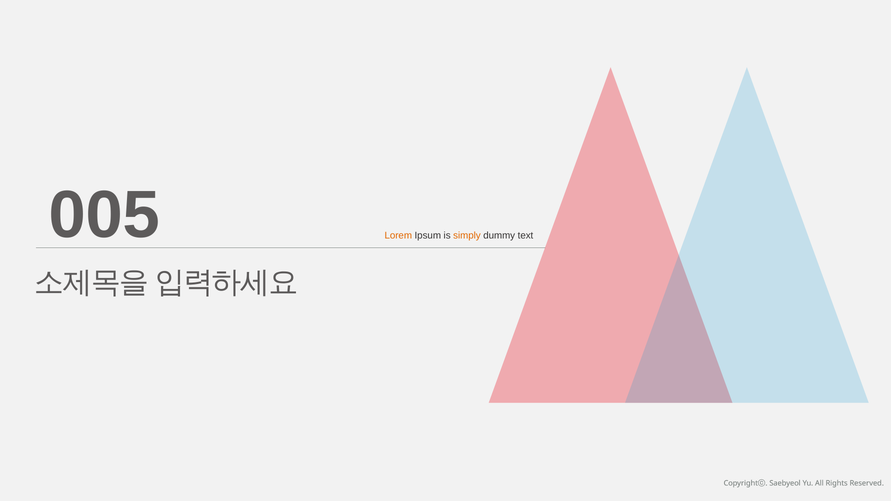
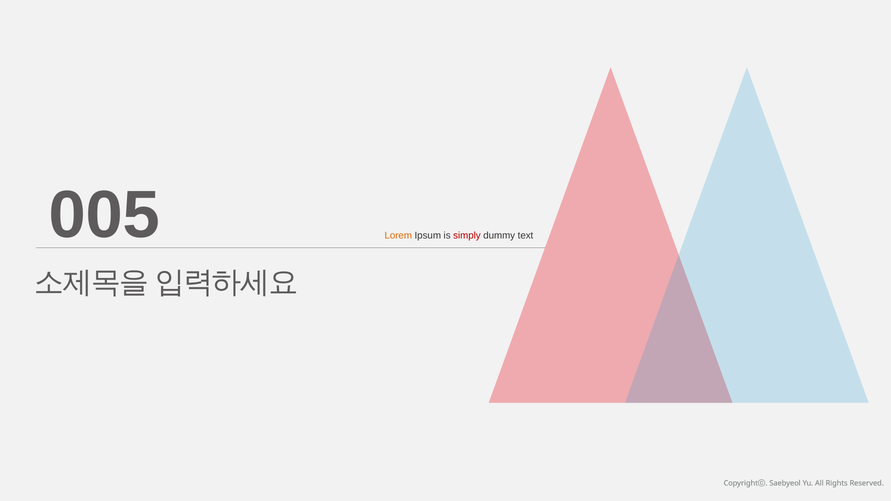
simply colour: orange -> red (467, 236)
